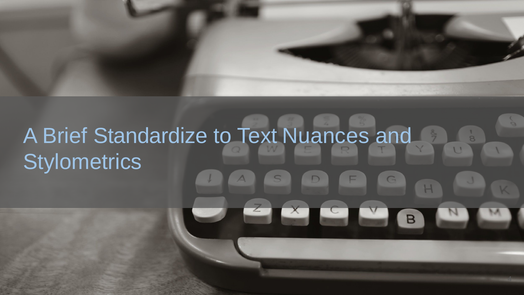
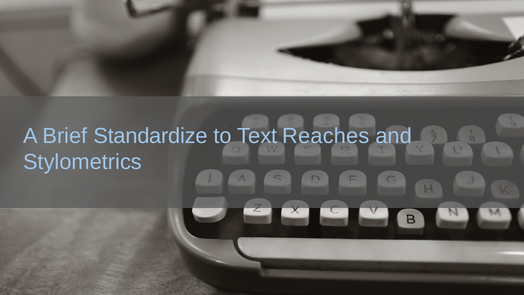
Nuances: Nuances -> Reaches (326, 136)
